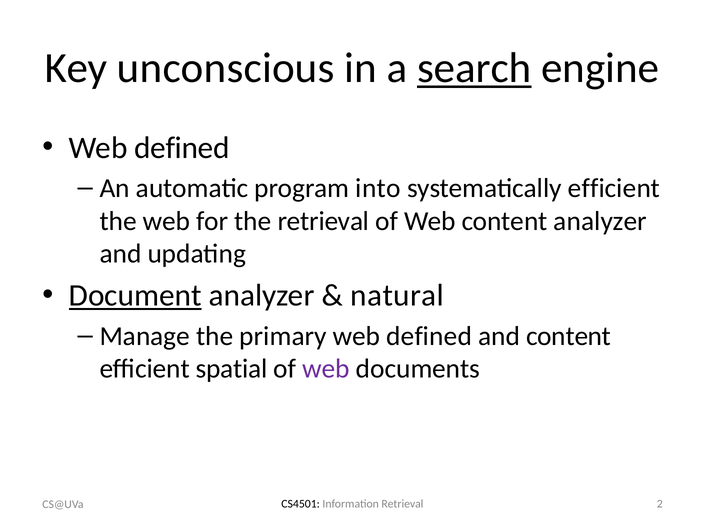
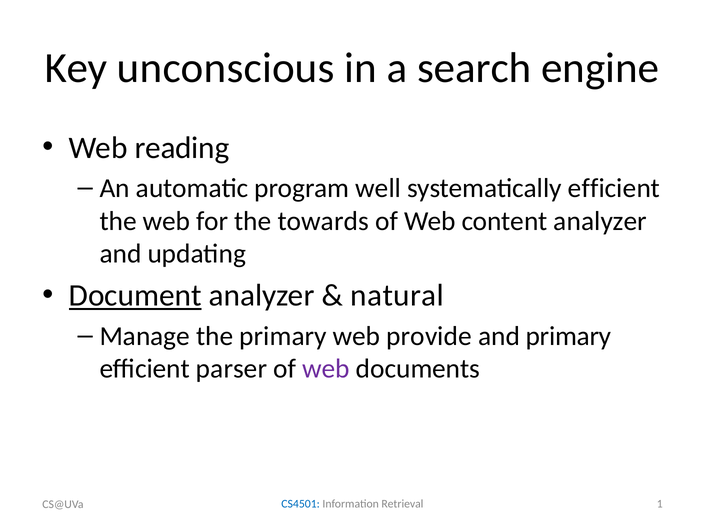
search underline: present -> none (474, 68)
defined: defined -> reading (182, 148)
into: into -> well (378, 188)
the retrieval: retrieval -> towards (323, 221)
defined: defined -> provide (429, 337)
and content: content -> primary (569, 337)
spatial: spatial -> parser (232, 369)
CS4501 colour: black -> blue (301, 505)
2: 2 -> 1 (660, 505)
